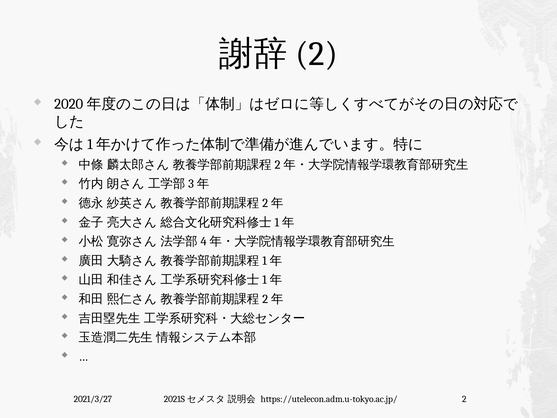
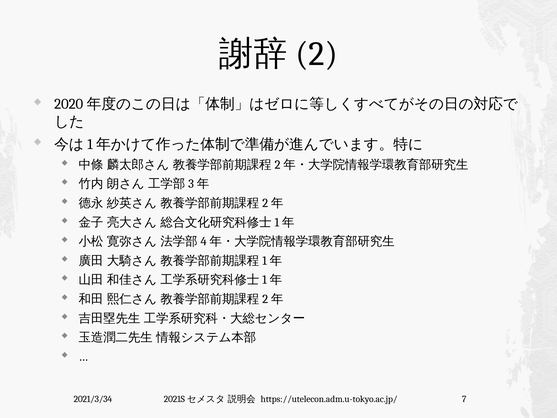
2021/3/27: 2021/3/27 -> 2021/3/34 (93, 399)
https://utelecon.adm.u-tokyo.ac.jp/ 2: 2 -> 7 (464, 399)
